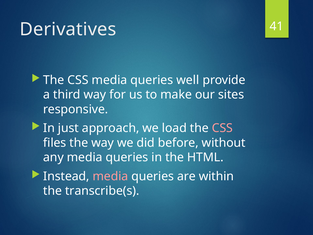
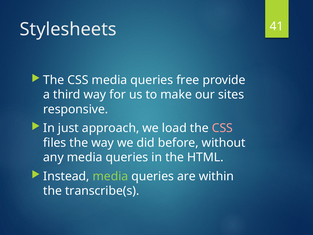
Derivatives: Derivatives -> Stylesheets (68, 29)
well: well -> free (188, 80)
media colour: pink -> light green (110, 176)
